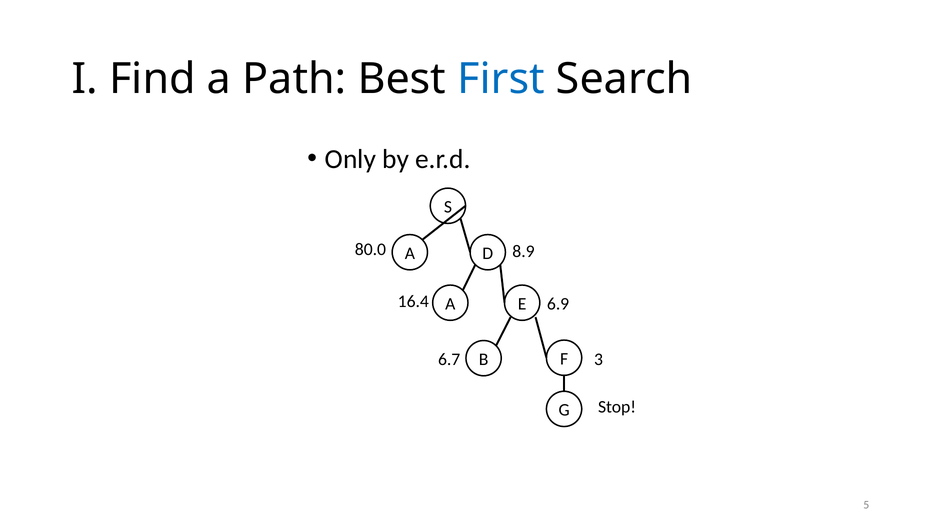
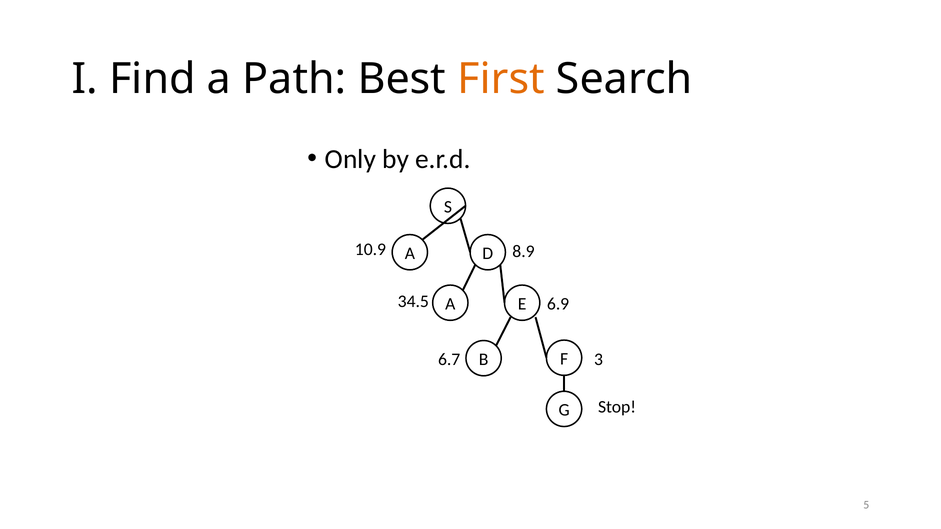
First colour: blue -> orange (501, 79)
80.0: 80.0 -> 10.9 (370, 250)
16.4: 16.4 -> 34.5 (413, 302)
